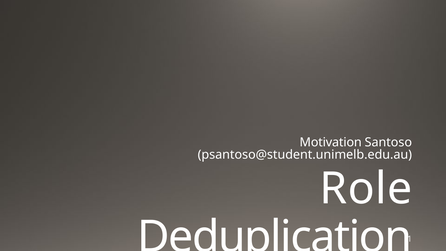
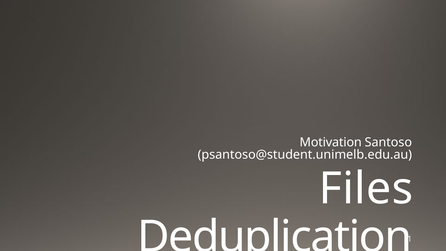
Role: Role -> Files (366, 189)
